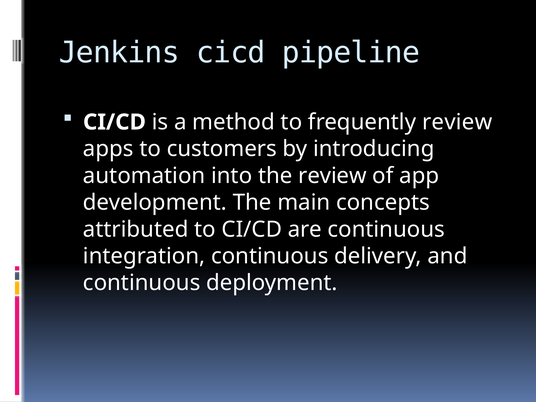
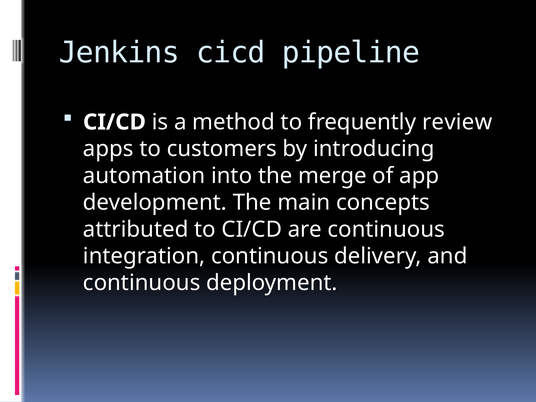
the review: review -> merge (332, 176)
